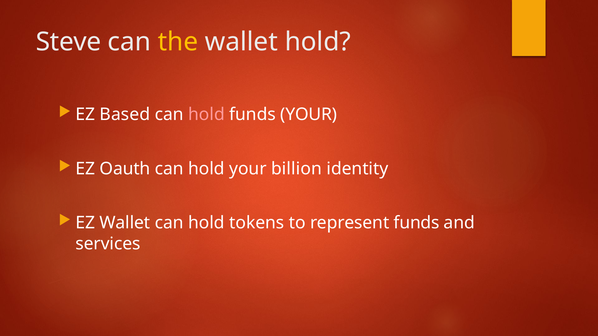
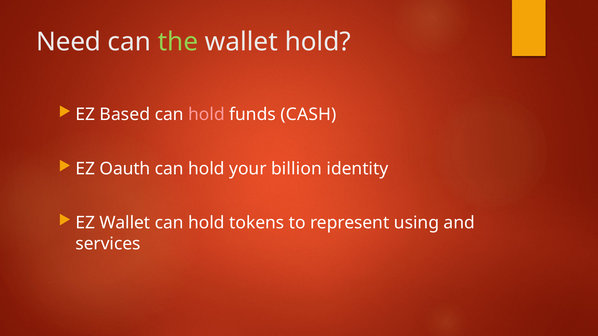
Steve: Steve -> Need (69, 42)
the colour: yellow -> light green (178, 42)
funds YOUR: YOUR -> CASH (308, 115)
represent funds: funds -> using (416, 223)
